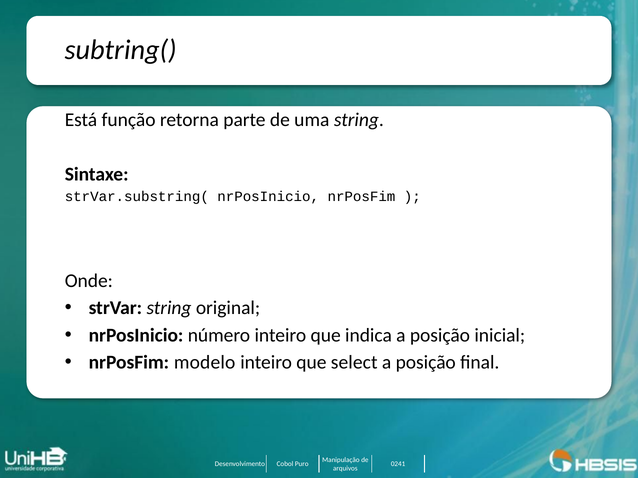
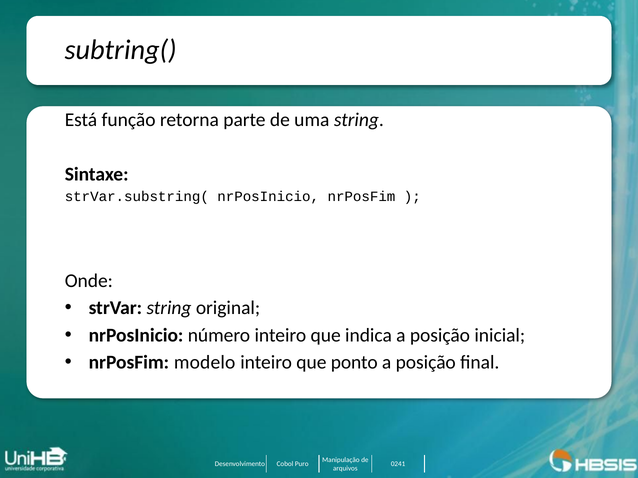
select: select -> ponto (354, 363)
